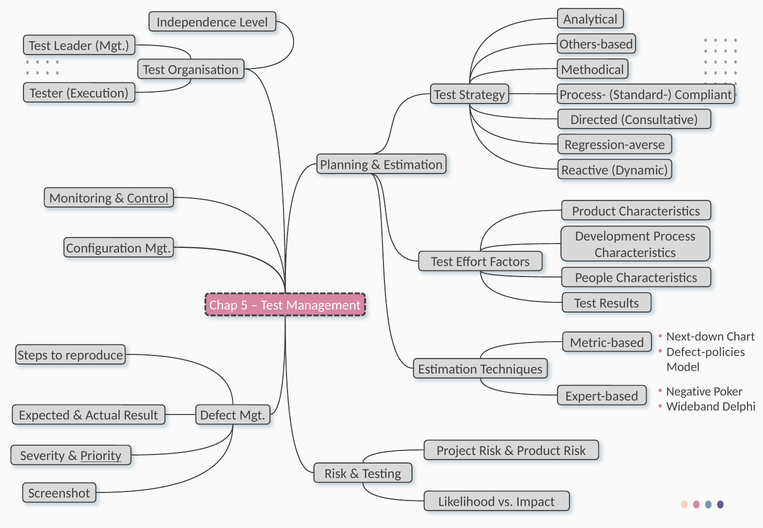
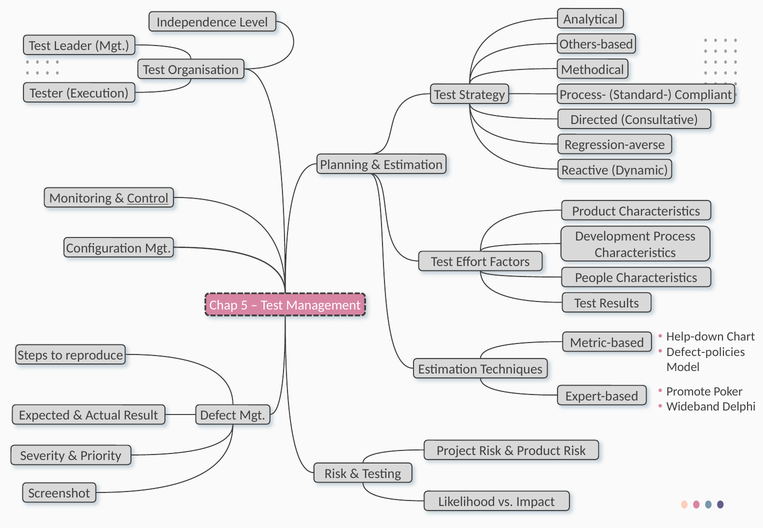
Next-down: Next-down -> Help-down (695, 337)
Negative: Negative -> Promote (689, 391)
Priority underline: present -> none (101, 456)
